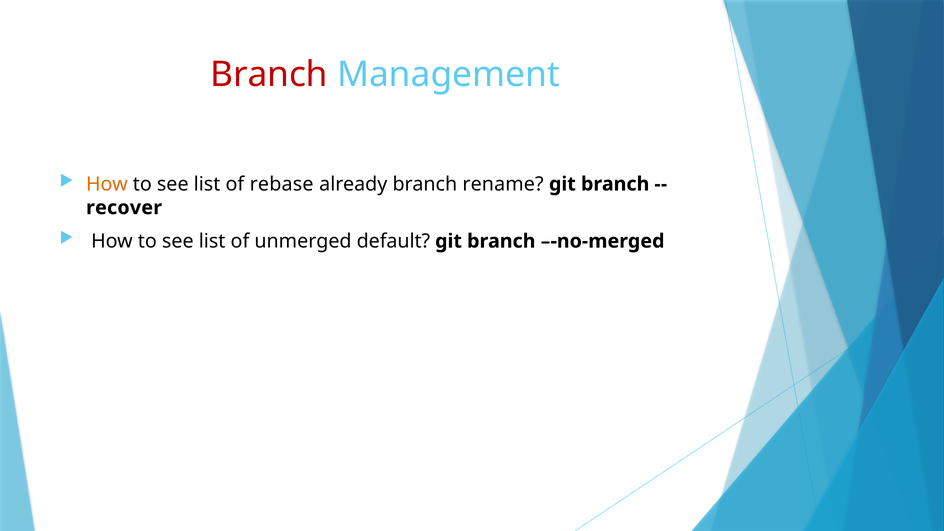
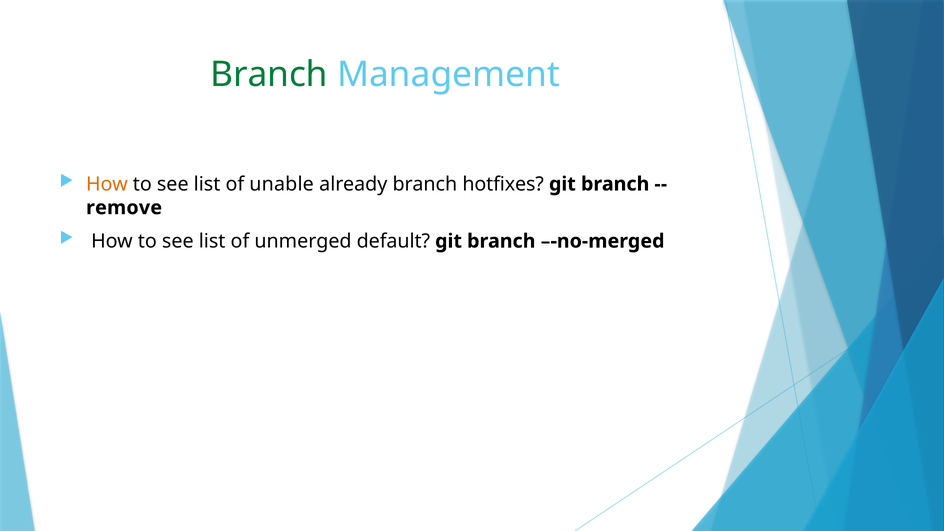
Branch colour: red -> green (269, 74)
rebase: rebase -> unable (282, 184)
rename: rename -> hotfixes (503, 184)
recover: recover -> remove (124, 208)
